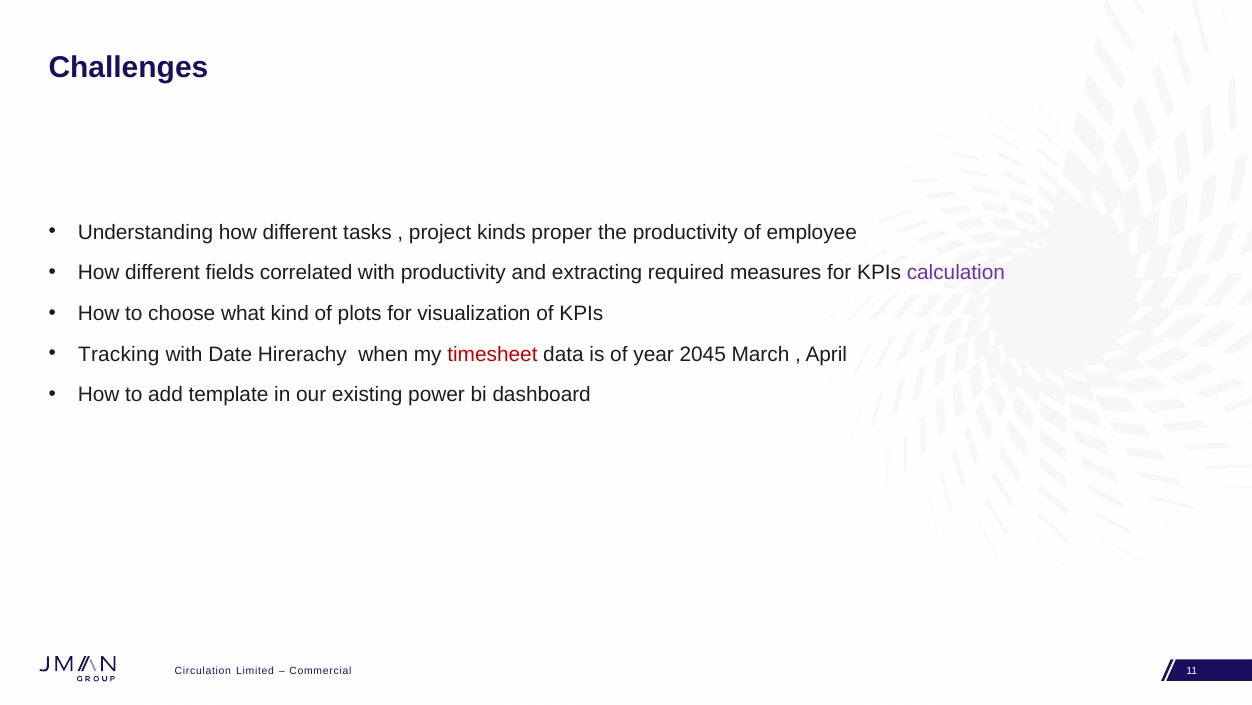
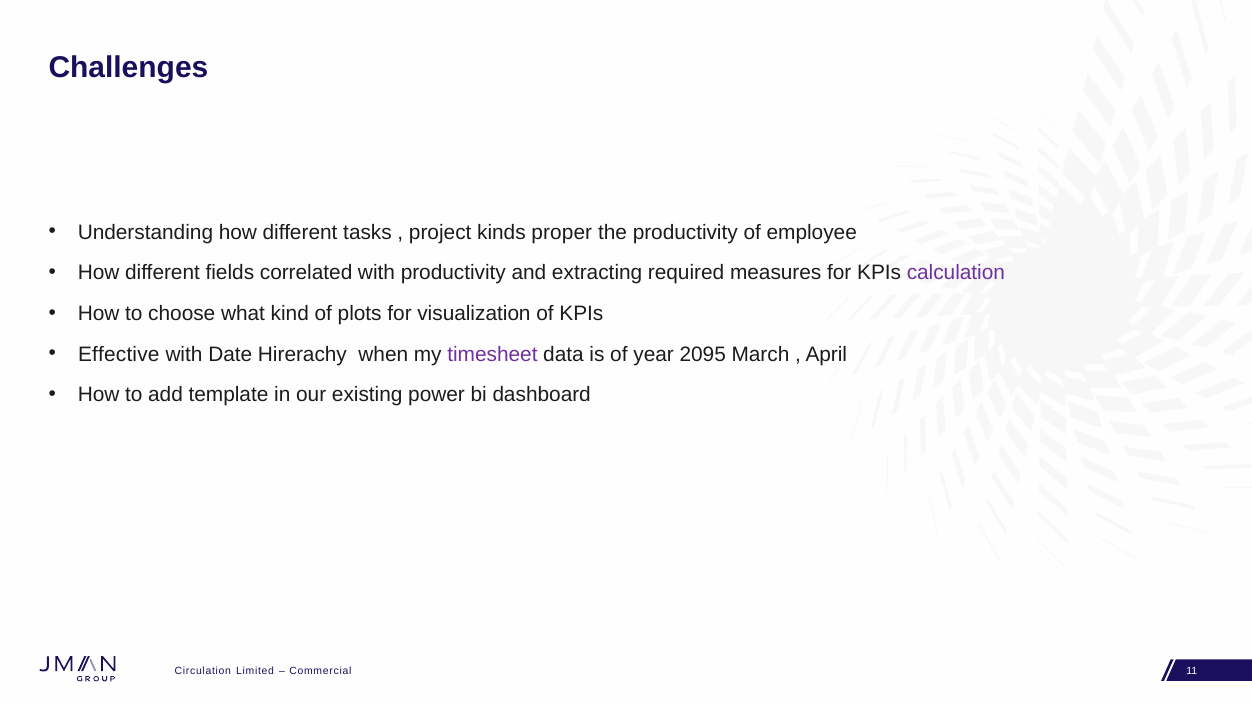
Tracking: Tracking -> Effective (119, 354)
timesheet colour: red -> purple (492, 354)
2045: 2045 -> 2095 (703, 354)
